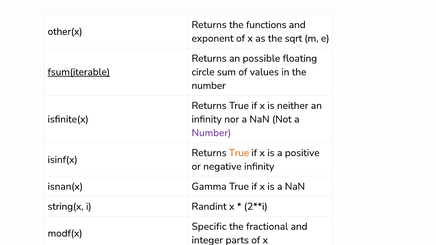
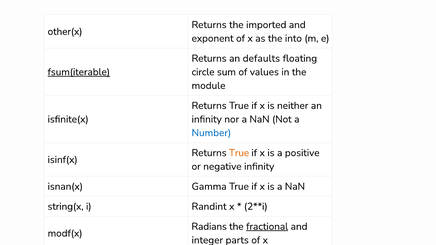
functions: functions -> imported (266, 25)
sqrt: sqrt -> into (293, 38)
possible: possible -> defaults (261, 58)
number: number -> module (209, 86)
Number colour: purple -> blue (211, 133)
Specific: Specific -> Radians (209, 227)
fractional underline: none -> present (267, 227)
